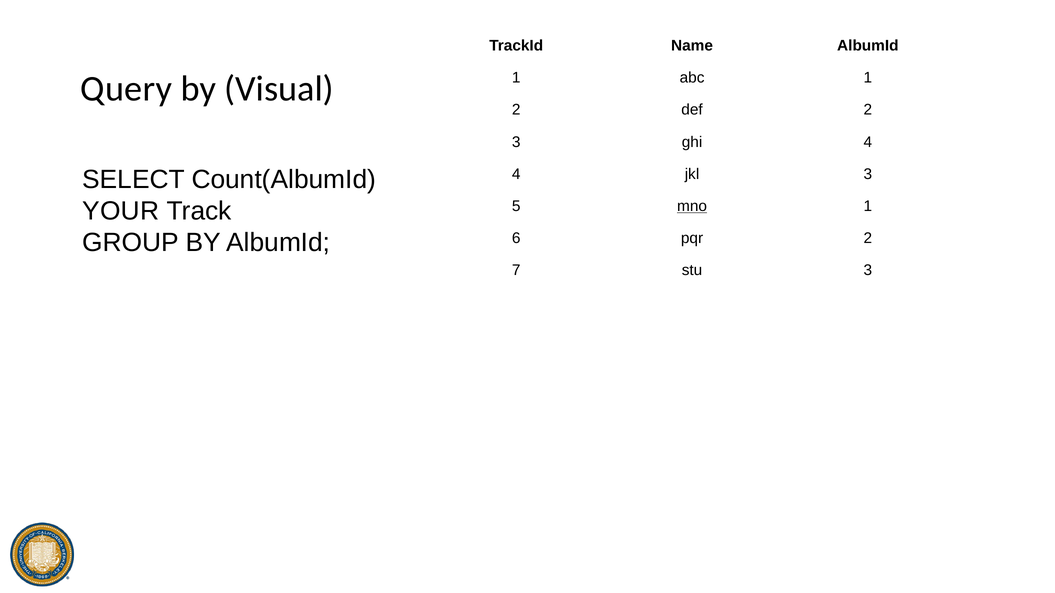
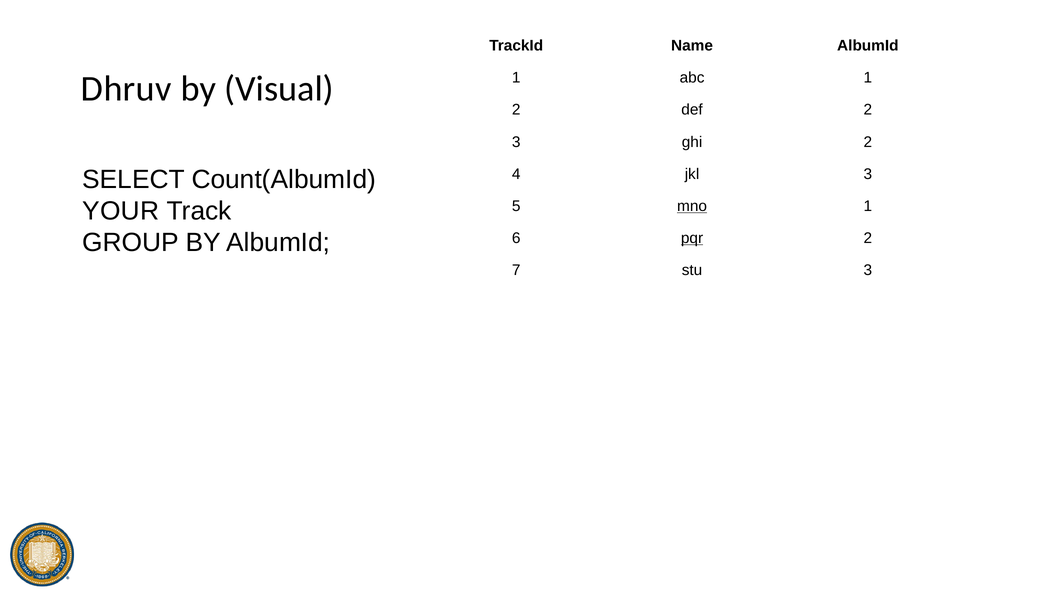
Query: Query -> Dhruv (126, 89)
ghi 4: 4 -> 2 (868, 142)
pqr underline: none -> present (692, 238)
